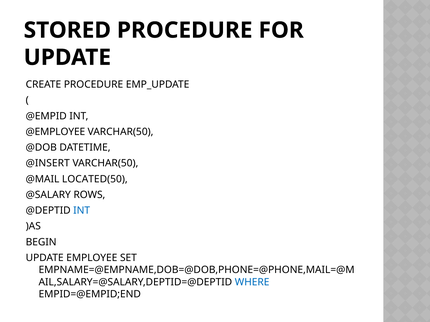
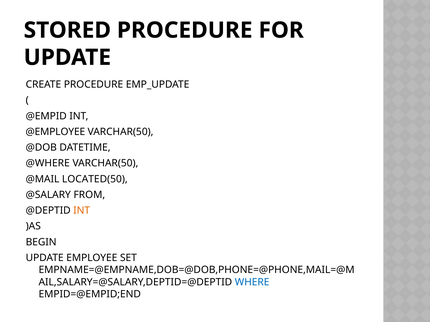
@INSERT: @INSERT -> @WHERE (48, 164)
ROWS: ROWS -> FROM (89, 195)
INT colour: blue -> orange (82, 211)
